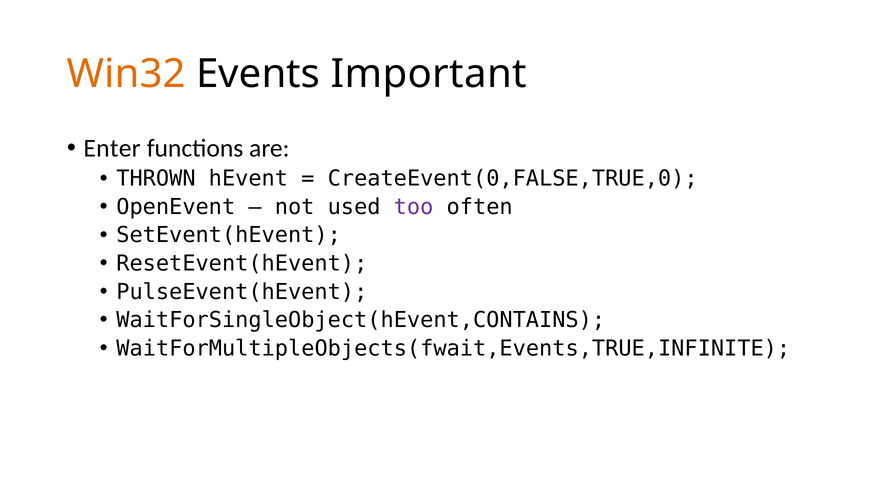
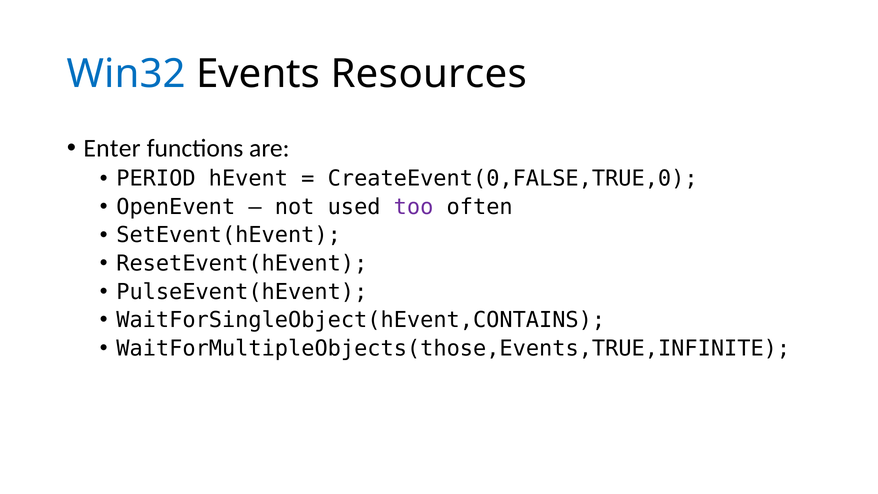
Win32 colour: orange -> blue (126, 74)
Important: Important -> Resources (429, 74)
THROWN: THROWN -> PERIOD (156, 179)
WaitForMultipleObjects(fwait,Events,TRUE,INFINITE: WaitForMultipleObjects(fwait,Events,TRUE,INFINITE -> WaitForMultipleObjects(those,Events,TRUE,INFINITE (453, 348)
